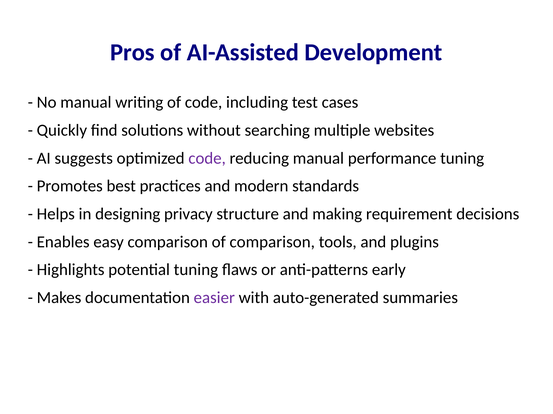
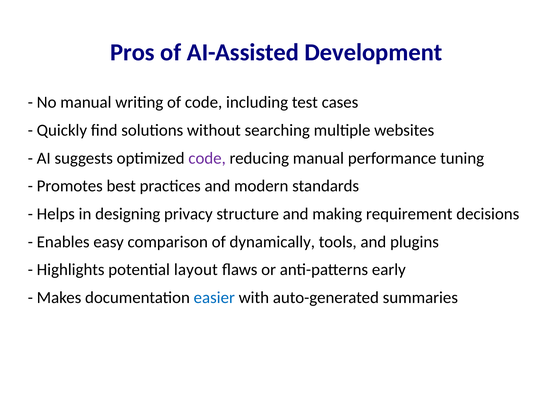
of comparison: comparison -> dynamically (272, 242)
potential tuning: tuning -> layout (196, 270)
easier colour: purple -> blue (214, 298)
